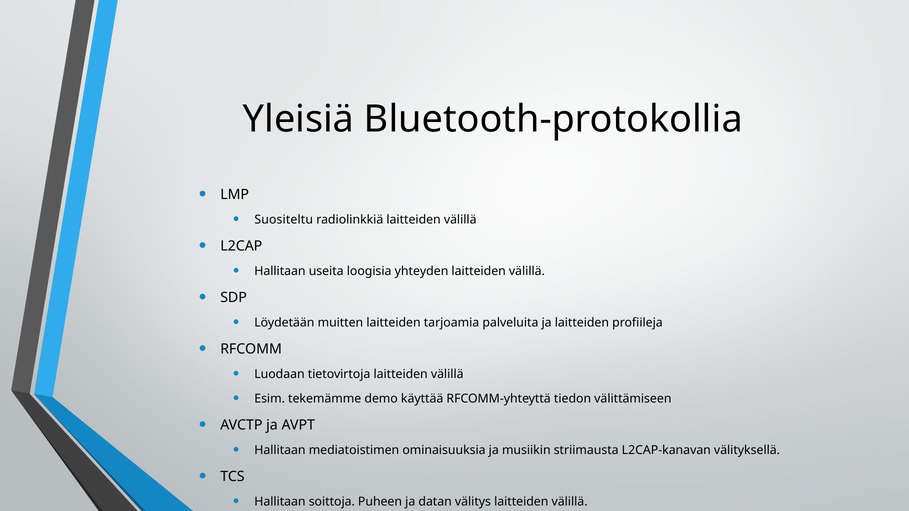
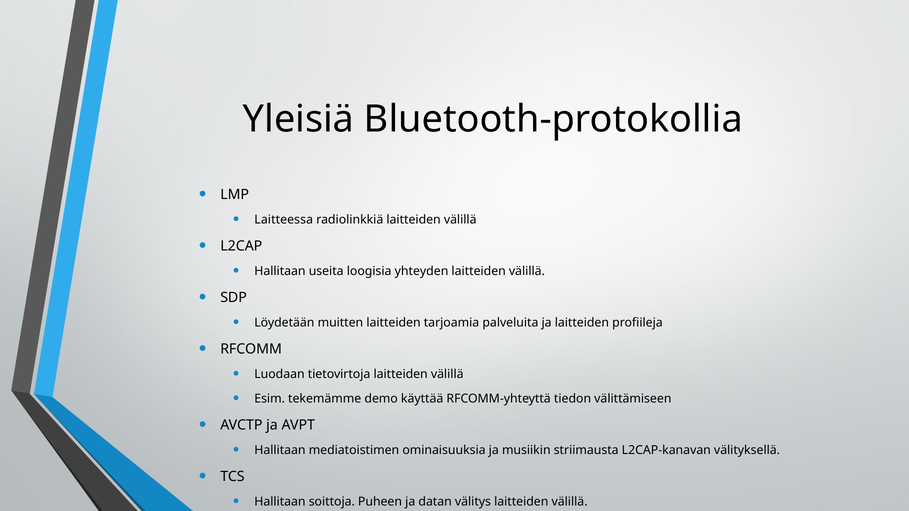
Suositeltu: Suositeltu -> Laitteessa (284, 220)
